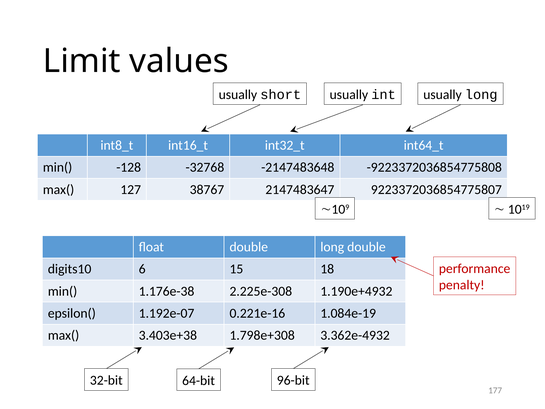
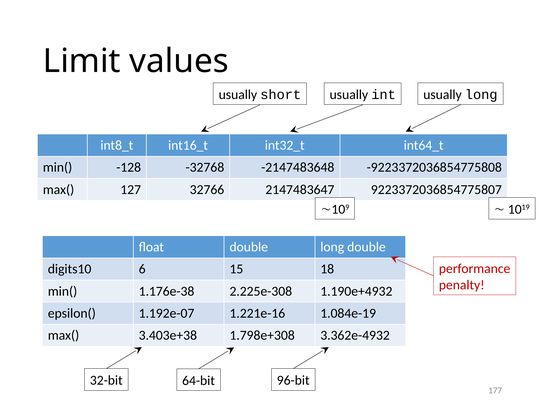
38767: 38767 -> 32766 (207, 189)
0.221e-16: 0.221e-16 -> 1.221e-16 (257, 313)
